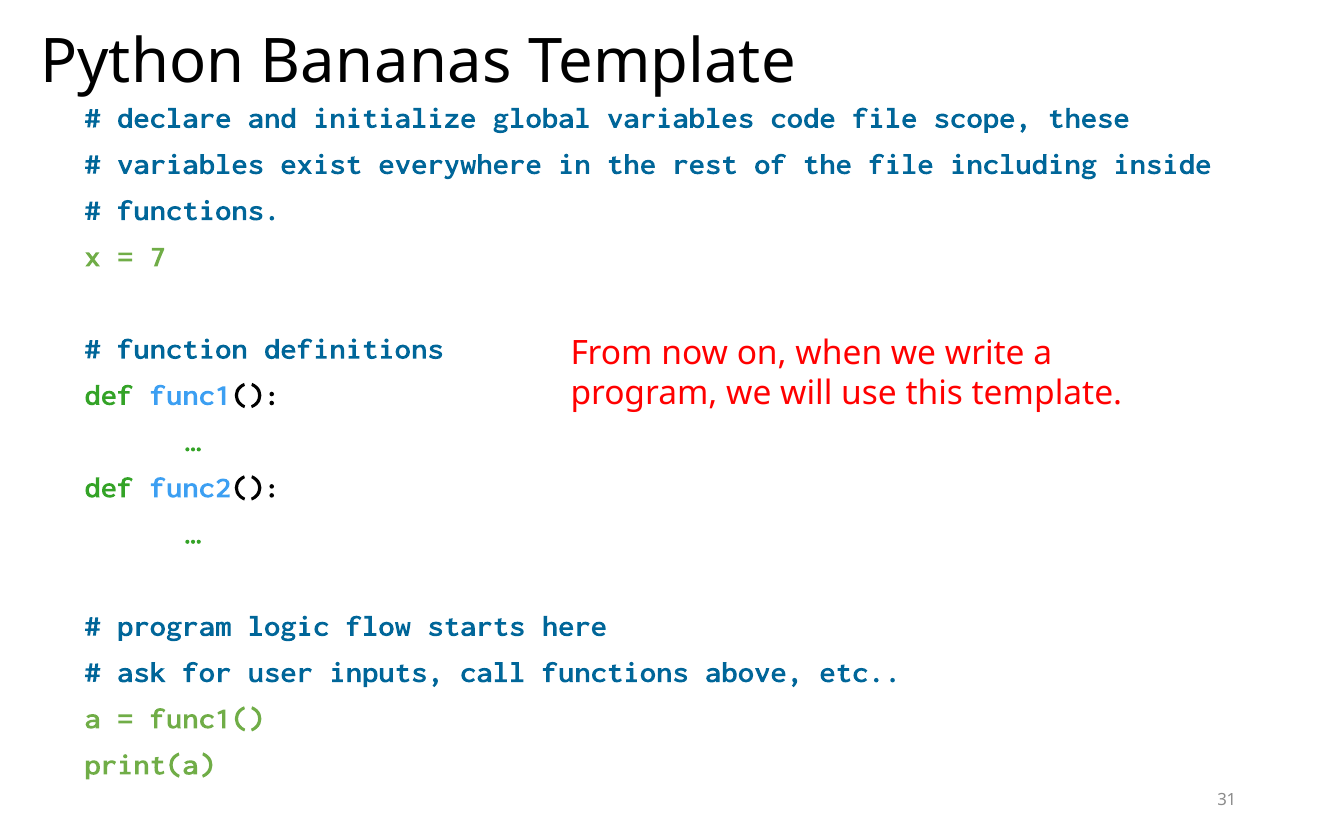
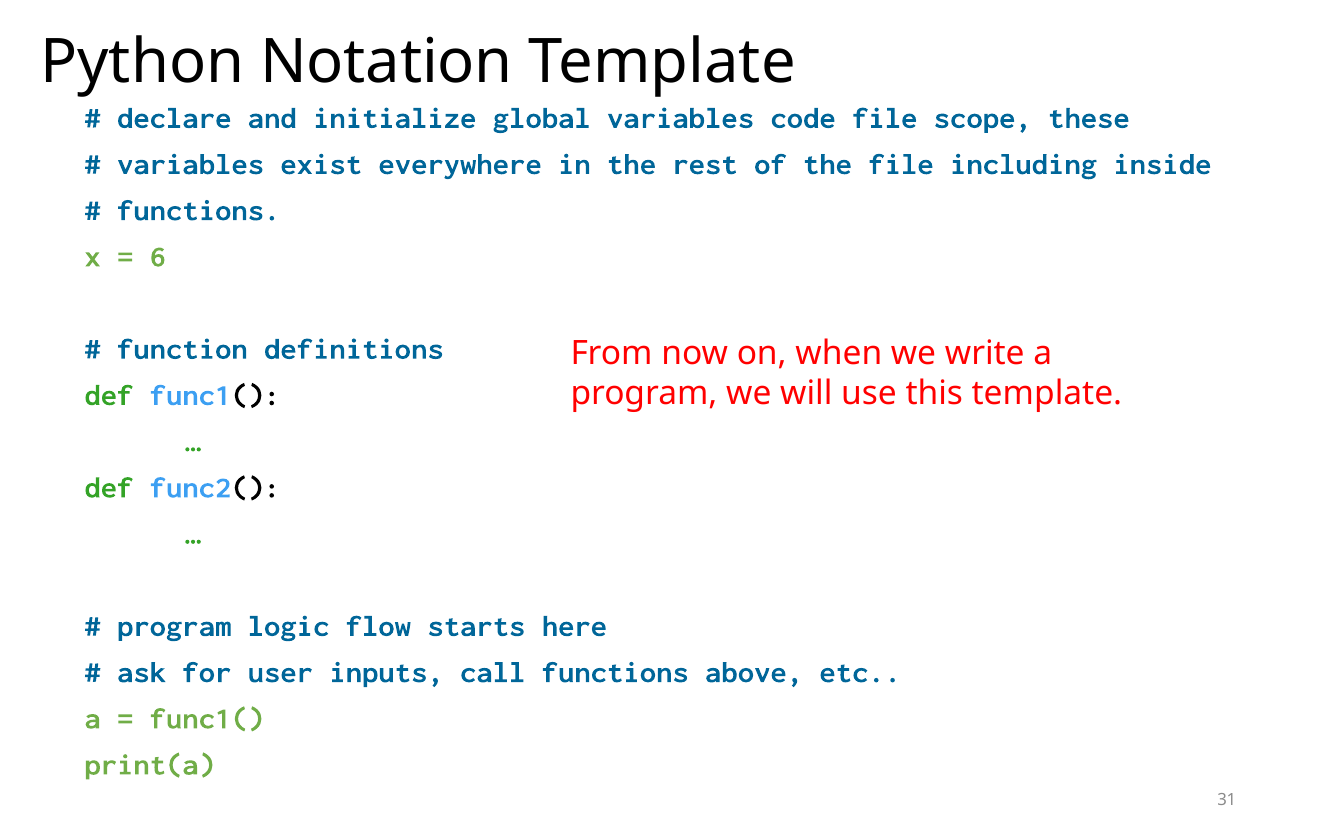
Bananas: Bananas -> Notation (387, 62)
7: 7 -> 6 (158, 256)
